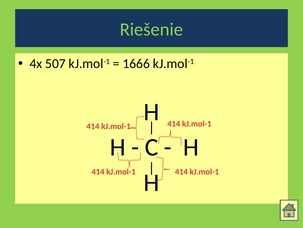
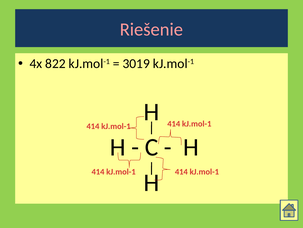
Riešenie colour: light green -> pink (151, 29)
507: 507 -> 822 (55, 64)
1666: 1666 -> 3019 (136, 64)
